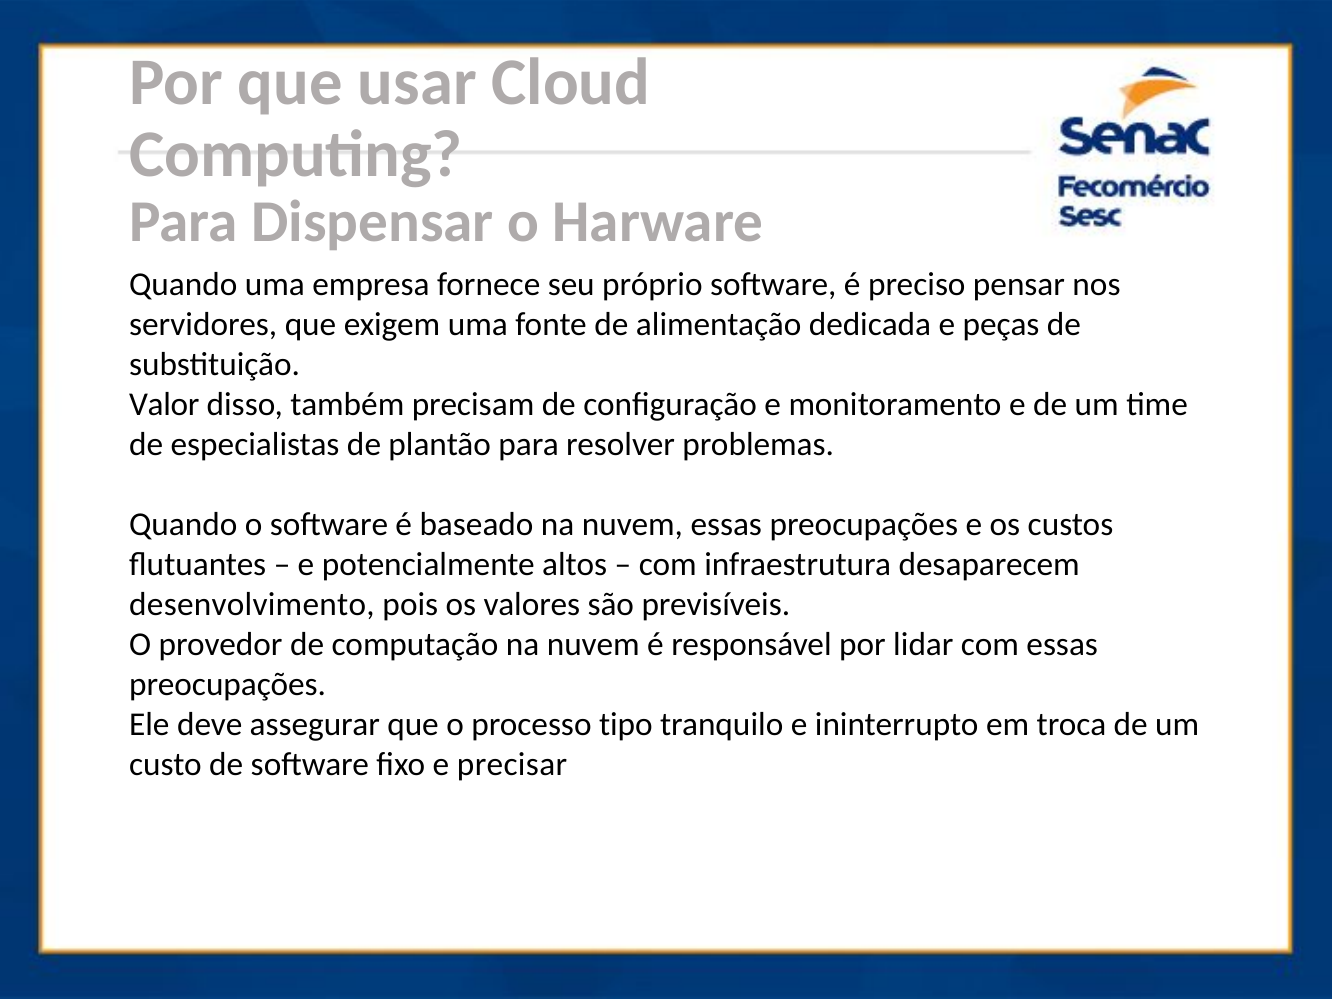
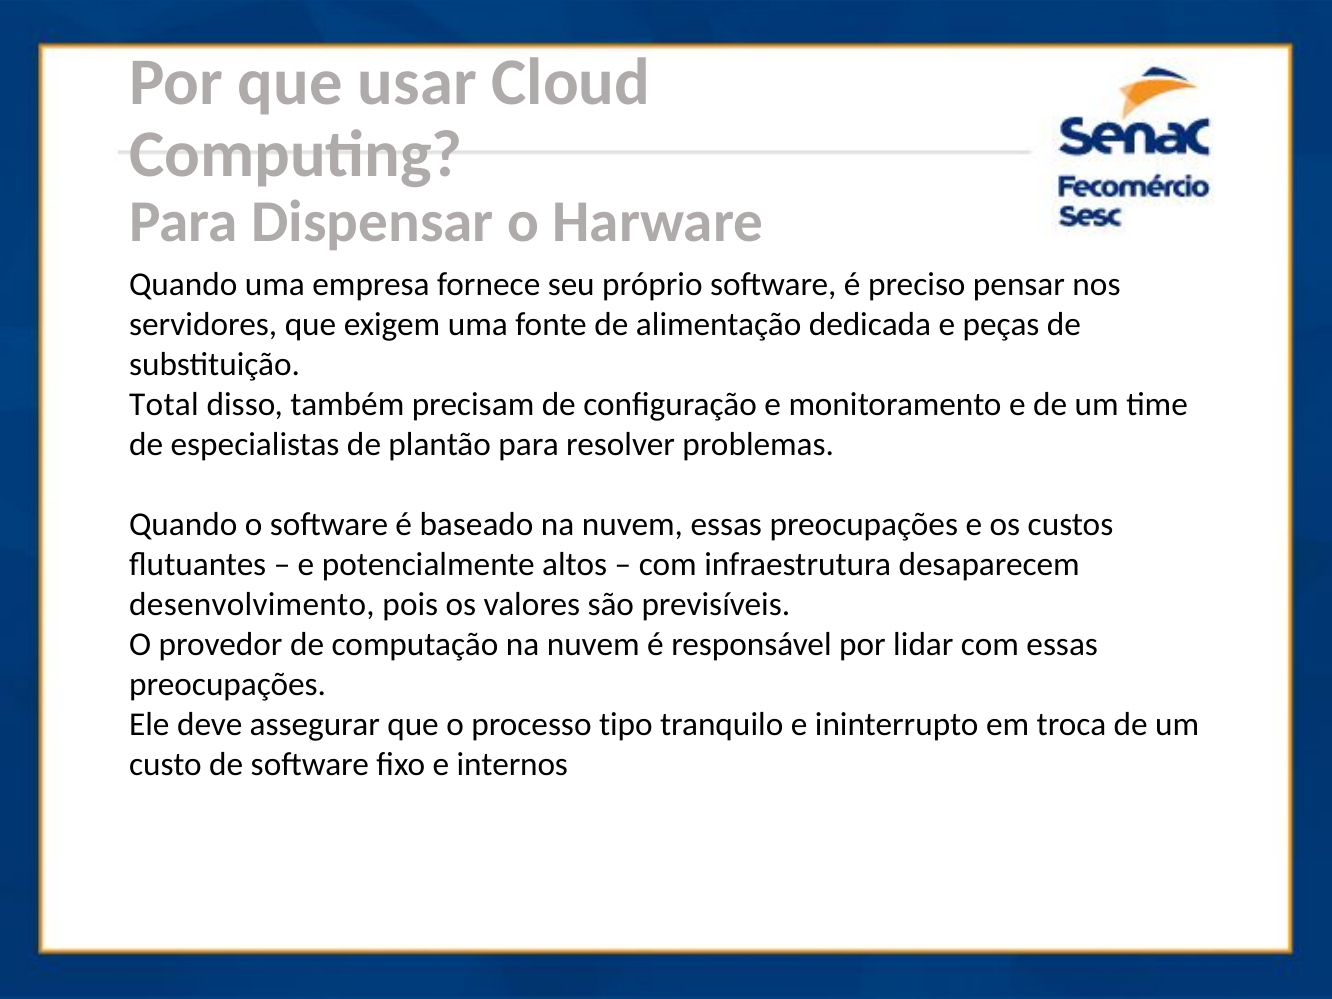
Valor: Valor -> Total (164, 404)
precisar: precisar -> internos (512, 764)
